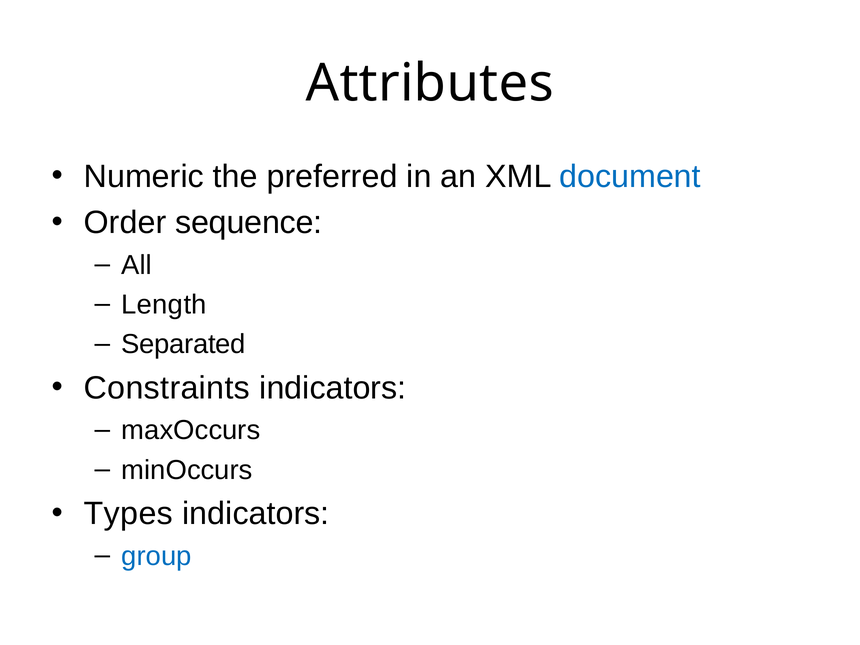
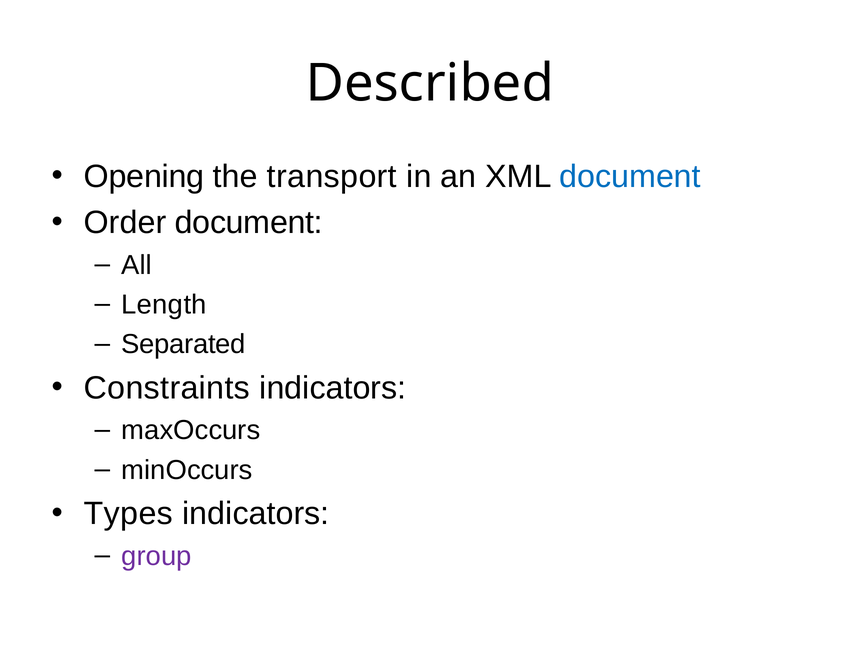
Attributes: Attributes -> Described (430, 83)
Numeric: Numeric -> Opening (144, 176)
preferred: preferred -> transport (332, 176)
Order sequence: sequence -> document (249, 223)
group colour: blue -> purple (157, 556)
